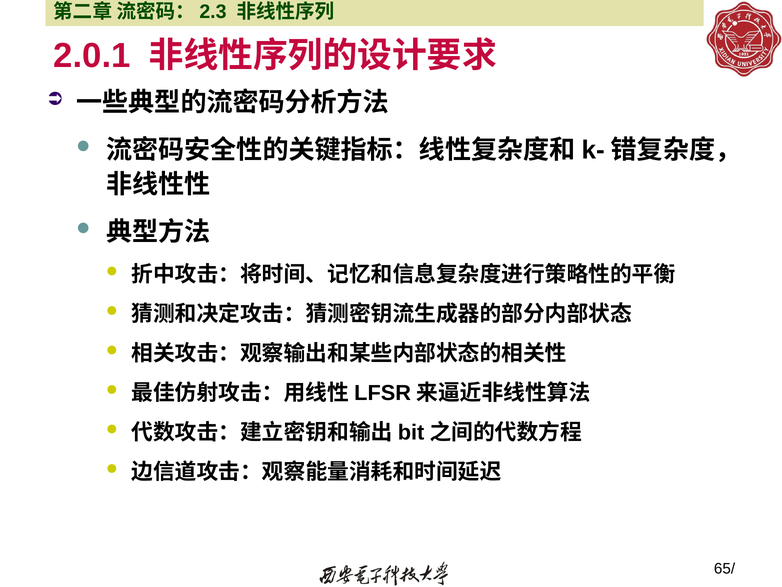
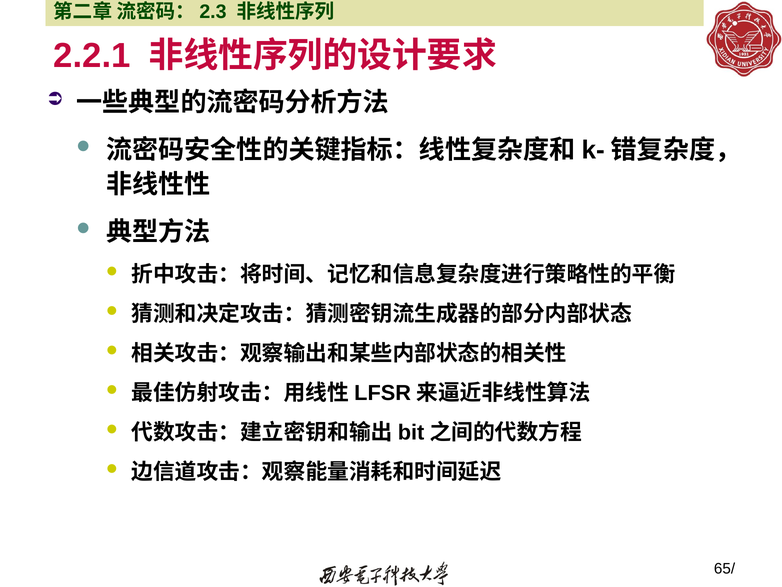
2.0.1: 2.0.1 -> 2.2.1 (92, 56)
